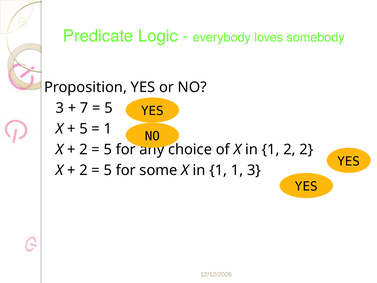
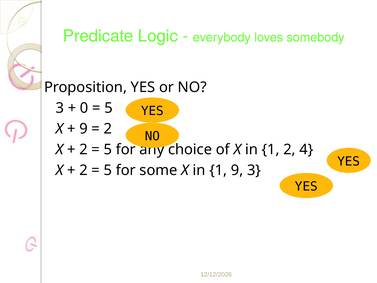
7: 7 -> 0 (84, 108)
5: 5 -> 9 (83, 129)
1: 1 -> 2 (108, 129)
2 2: 2 -> 4 (306, 149)
1 1: 1 -> 9 (237, 170)
